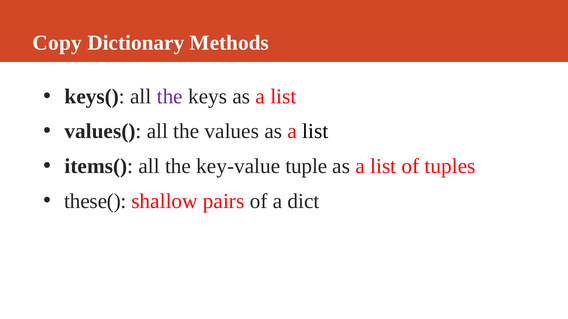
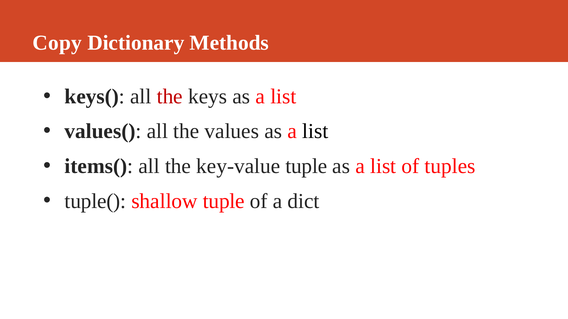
the colour: purple -> red (170, 97)
these(: these( -> tuple( (95, 201)
shallow pairs: pairs -> tuple (224, 201)
